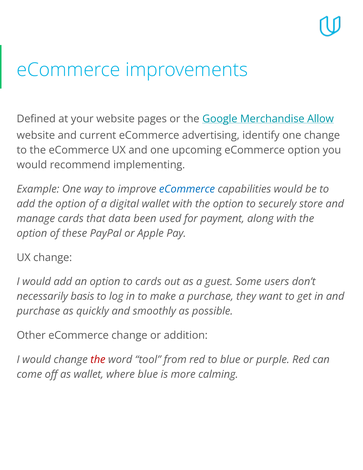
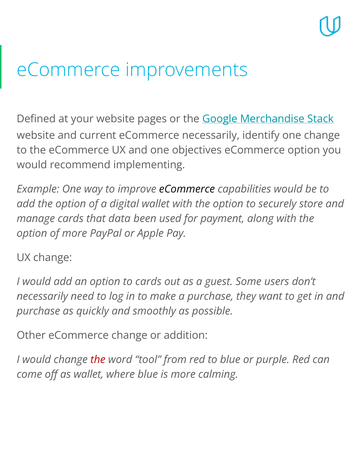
Allow: Allow -> Stack (320, 119)
eCommerce advertising: advertising -> necessarily (211, 135)
upcoming: upcoming -> objectives (197, 150)
eCommerce colour: blue -> black (187, 189)
of these: these -> more (75, 233)
basis: basis -> need (82, 296)
